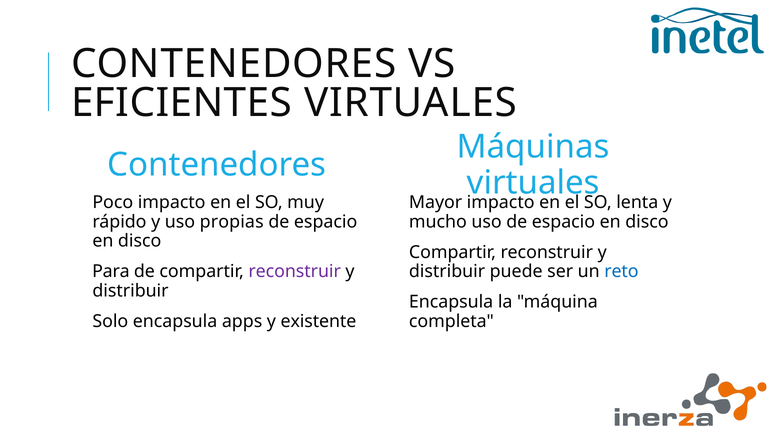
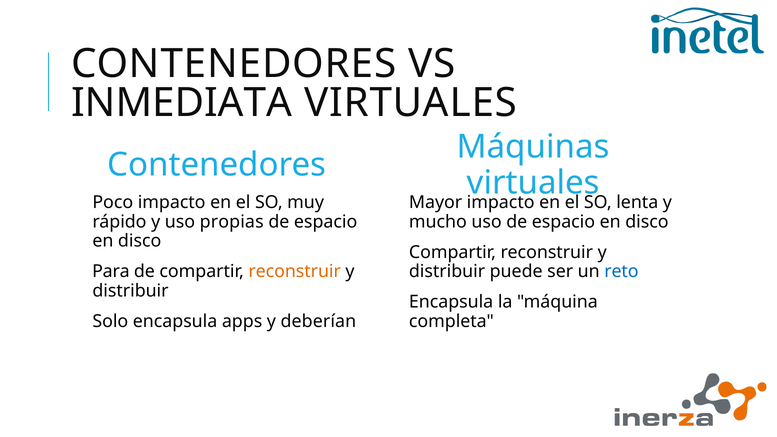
EFICIENTES: EFICIENTES -> INMEDIATA (182, 103)
reconstruir colour: purple -> orange (295, 272)
existente: existente -> deberían (318, 321)
